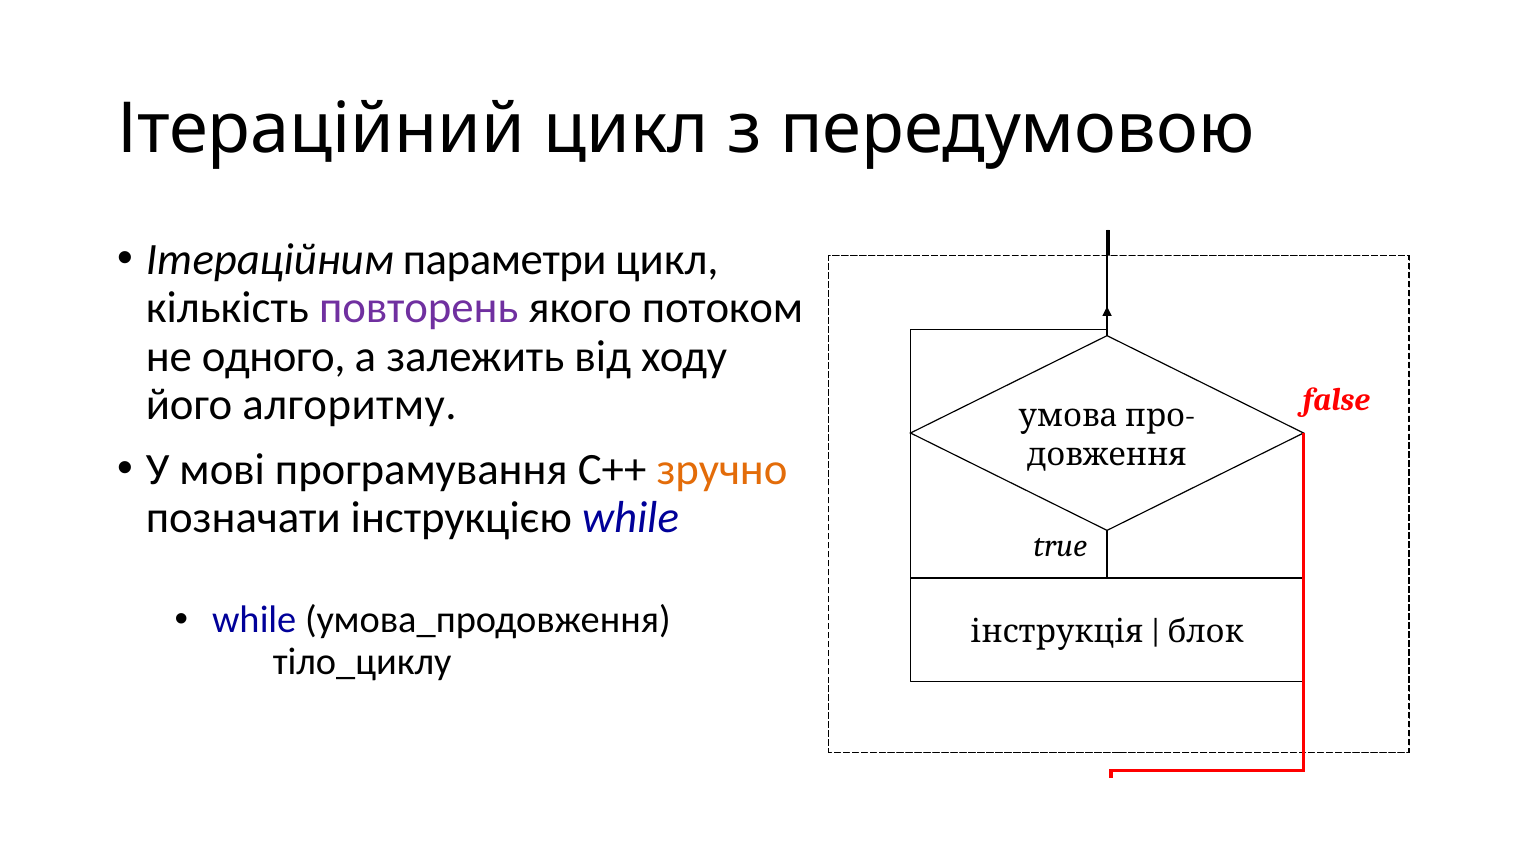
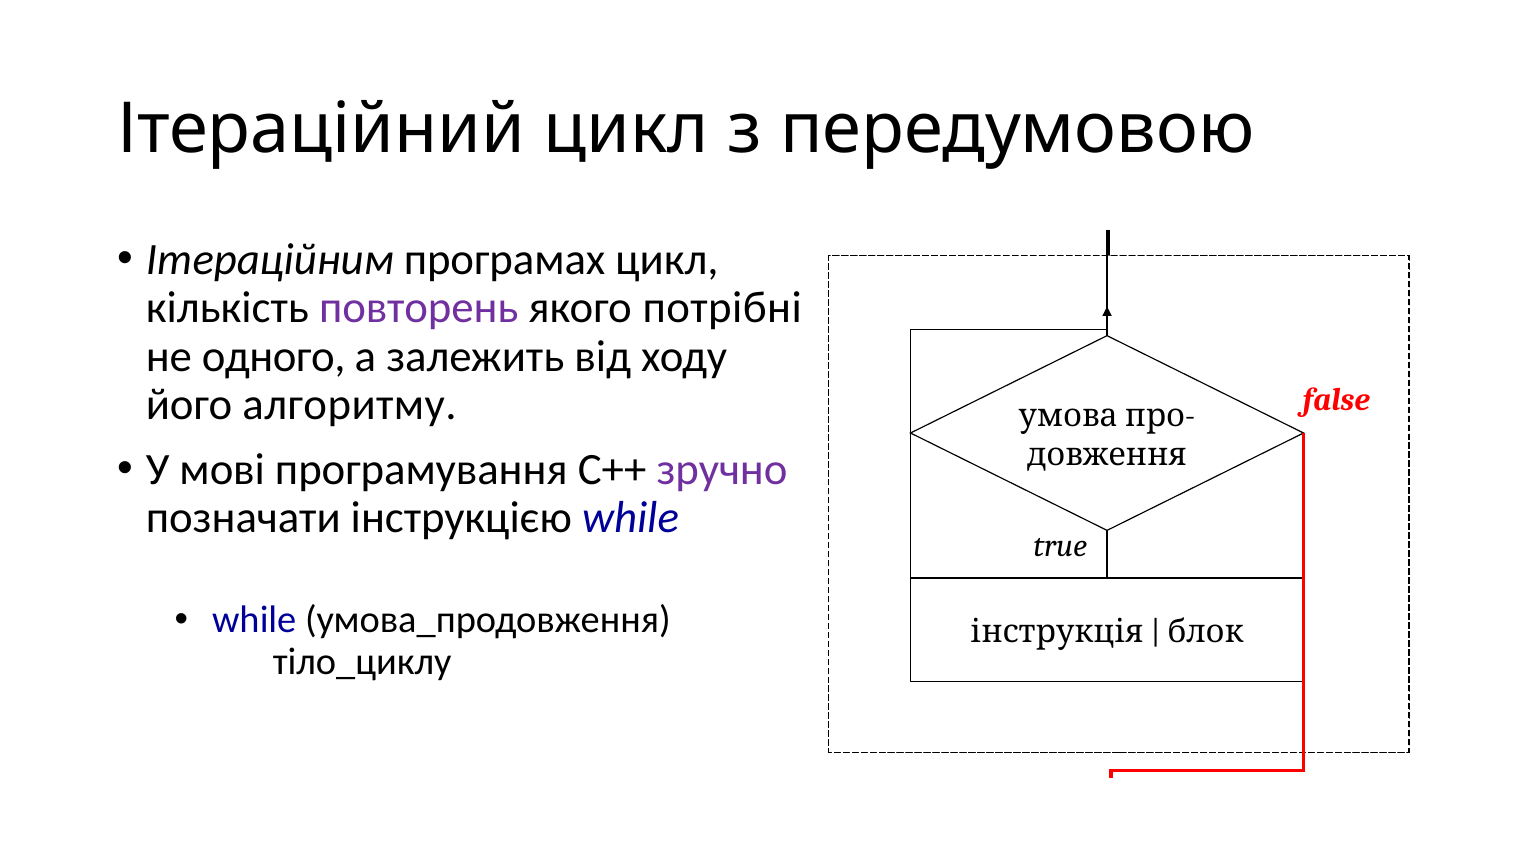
параметри: параметри -> програмах (505, 260)
потоком: потоком -> потрібні (722, 308)
зручно colour: orange -> purple (722, 469)
